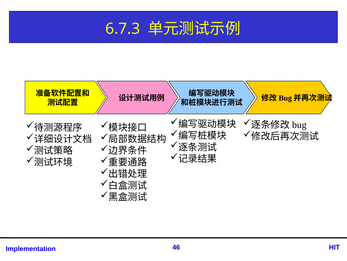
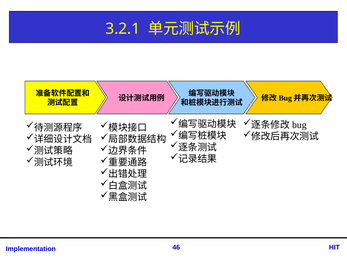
6.7.3: 6.7.3 -> 3.2.1 (123, 29)
